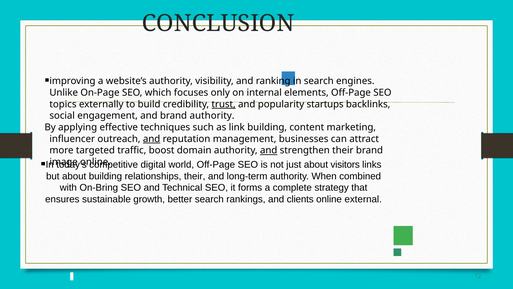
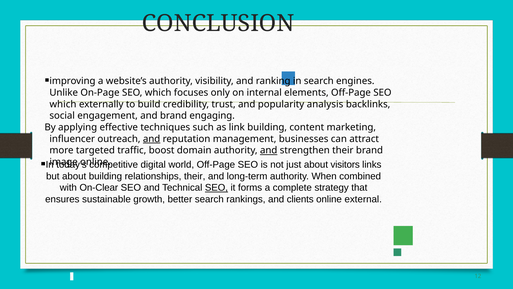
topics: topics -> which (63, 104)
trust underline: present -> none (224, 104)
startups: startups -> analysis (325, 104)
brand authority: authority -> engaging (212, 116)
On-Bring: On-Bring -> On-Clear (99, 188)
SEO underline: none -> present (216, 188)
